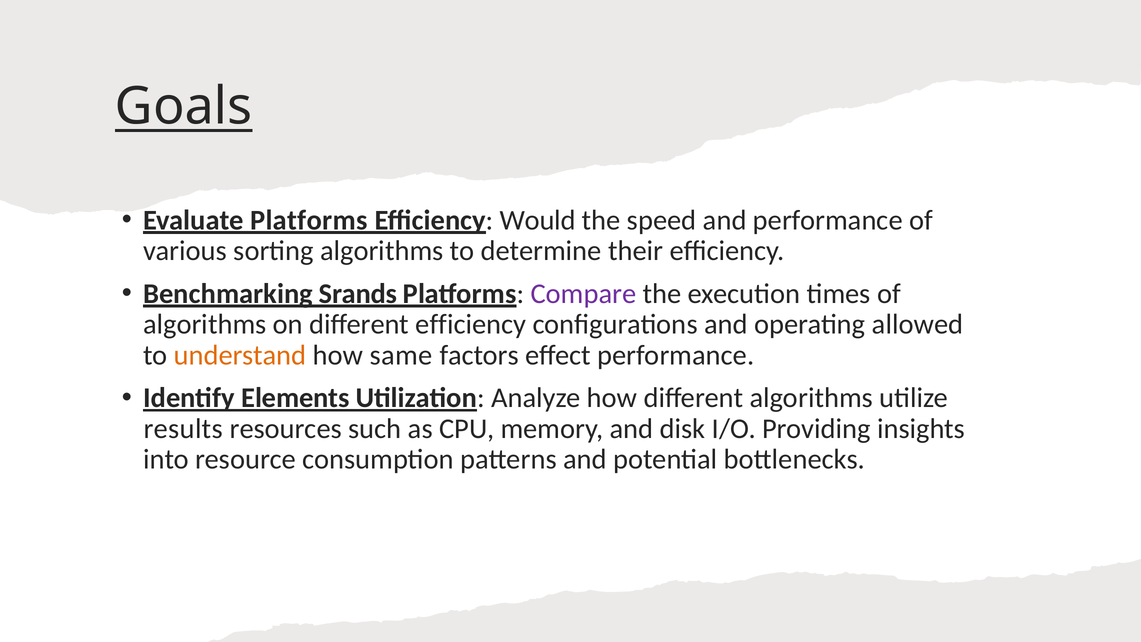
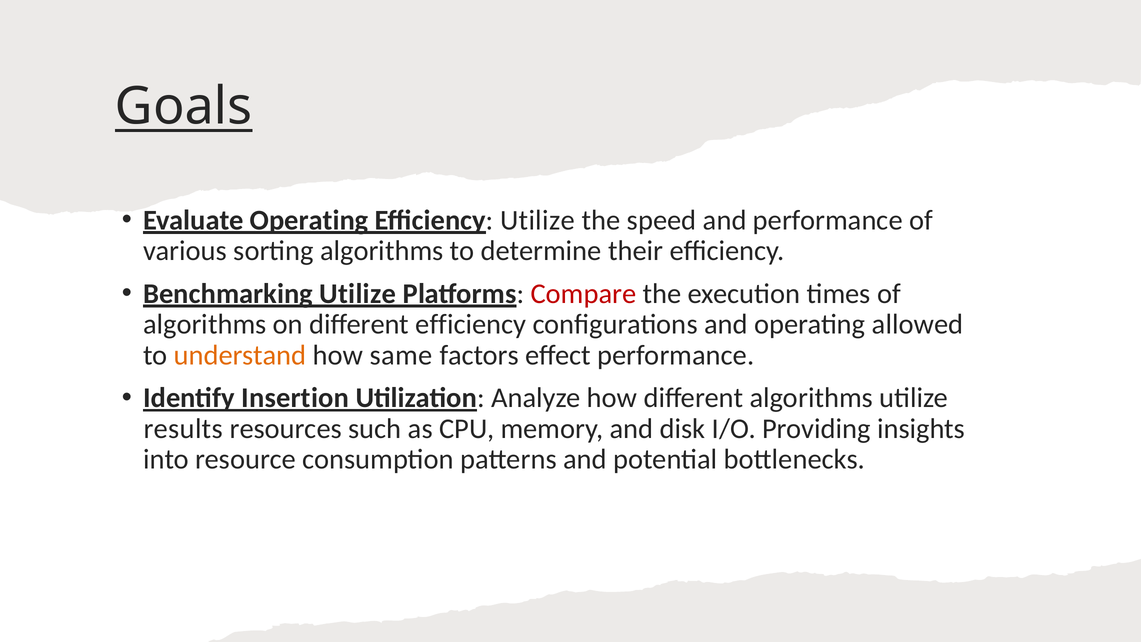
Evaluate Platforms: Platforms -> Operating (309, 220)
Efficiency Would: Would -> Utilize (537, 220)
Benchmarking Srands: Srands -> Utilize (358, 294)
Compare colour: purple -> red (583, 294)
Elements: Elements -> Insertion (295, 398)
